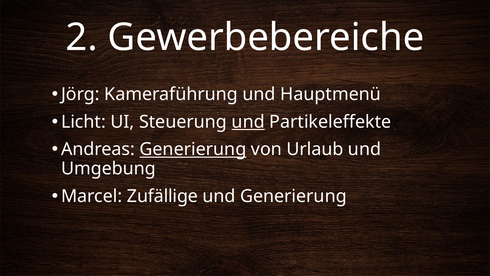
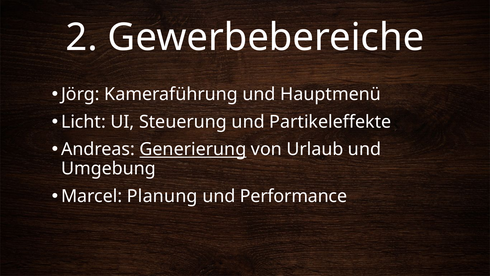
und underline: present -> none (248, 122)
Zufällige: Zufällige -> Planung (162, 196)
und Generierung: Generierung -> Performance (293, 196)
